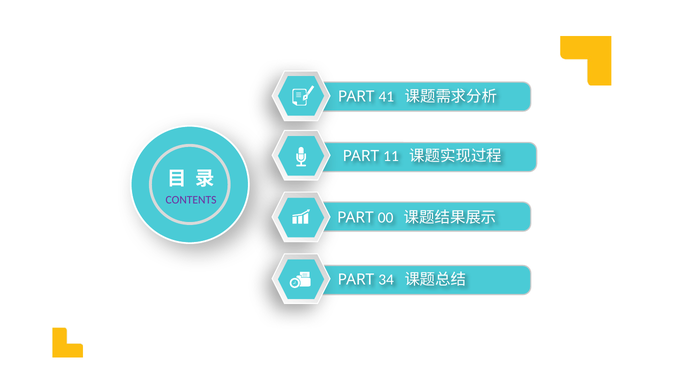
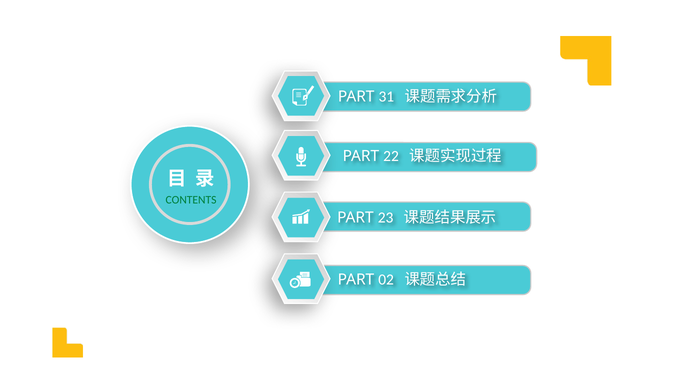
41: 41 -> 31 (386, 97)
11: 11 -> 22 (391, 156)
CONTENTS colour: purple -> green (191, 200)
00: 00 -> 23 (386, 218)
34: 34 -> 02 (386, 280)
